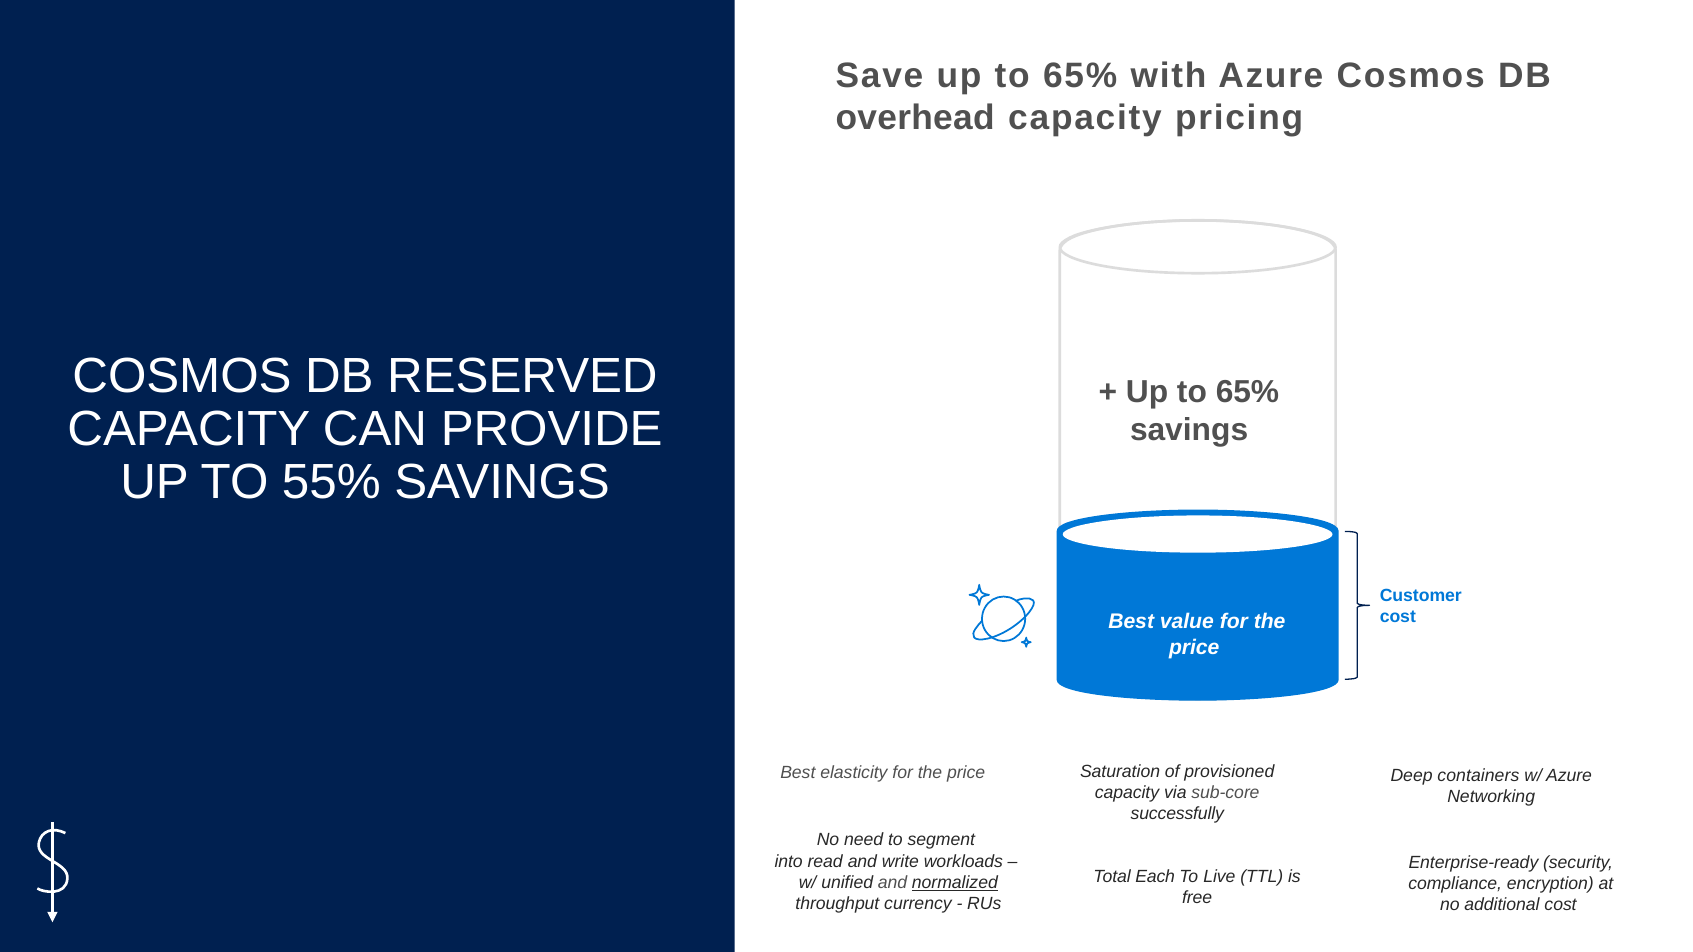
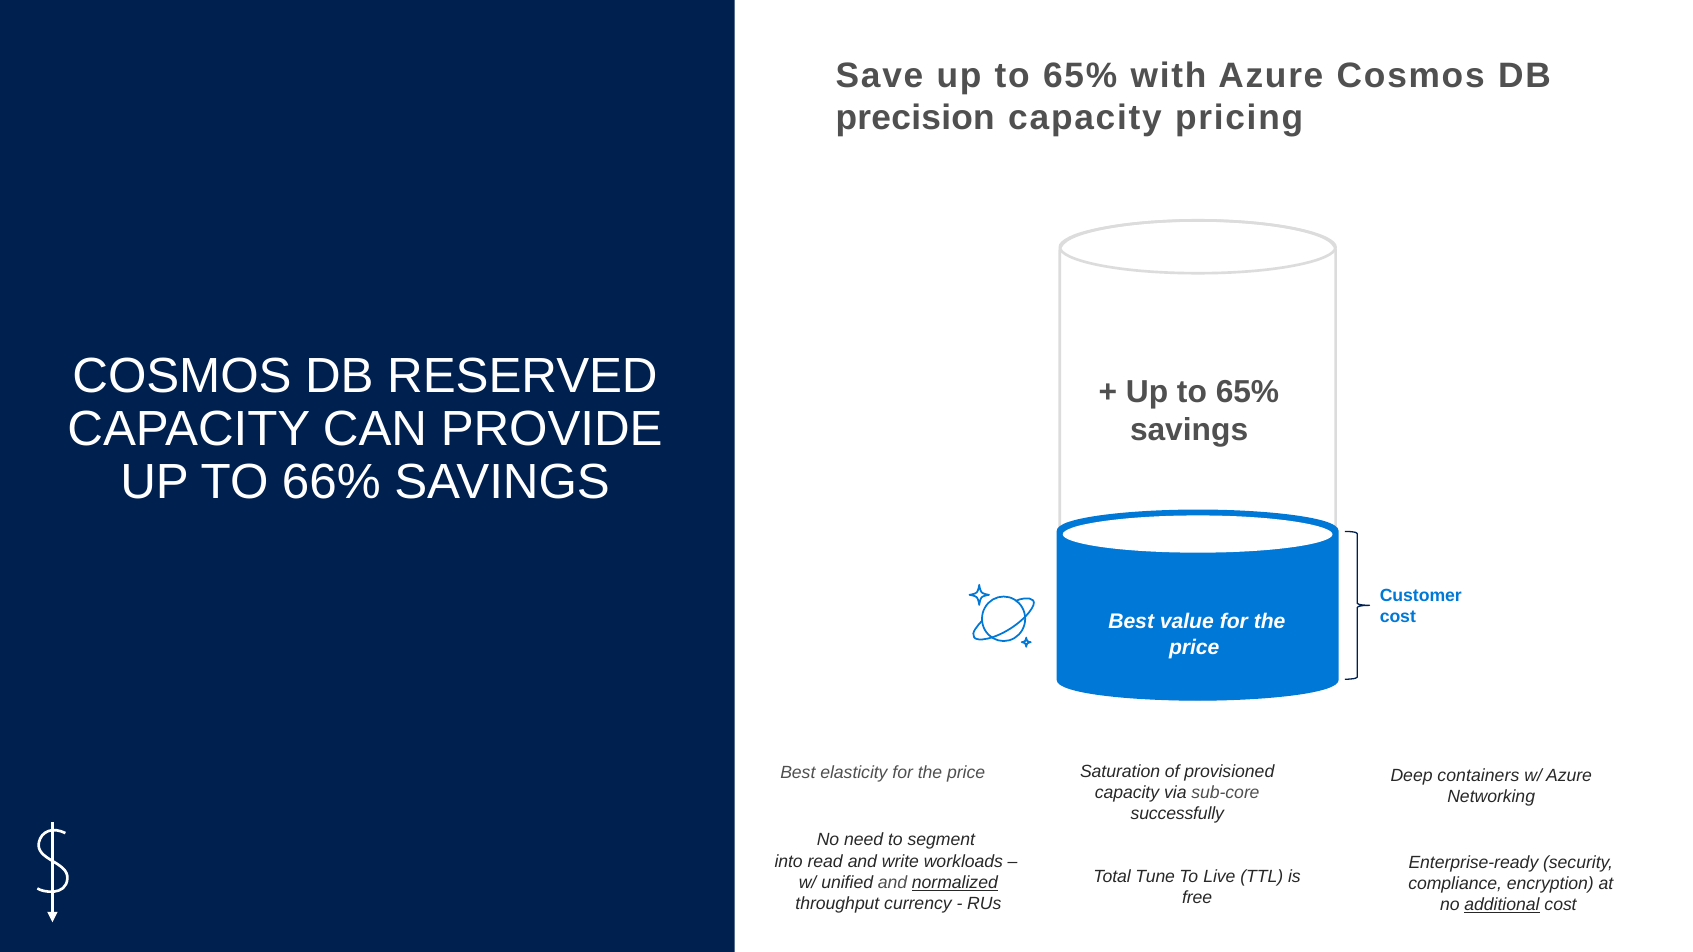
overhead: overhead -> precision (915, 118)
55%: 55% -> 66% (331, 483)
Each: Each -> Tune (1155, 877)
additional underline: none -> present (1502, 905)
